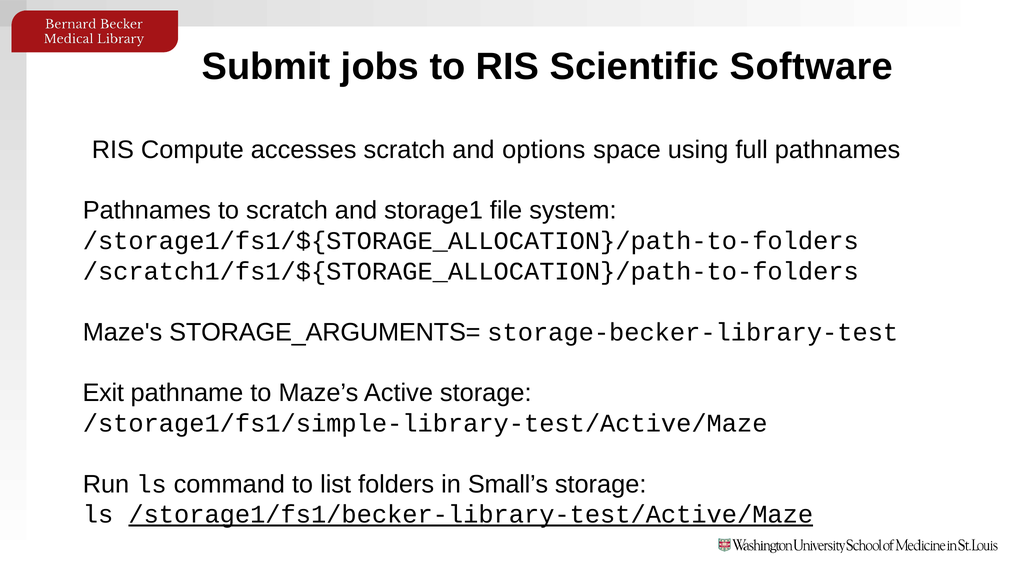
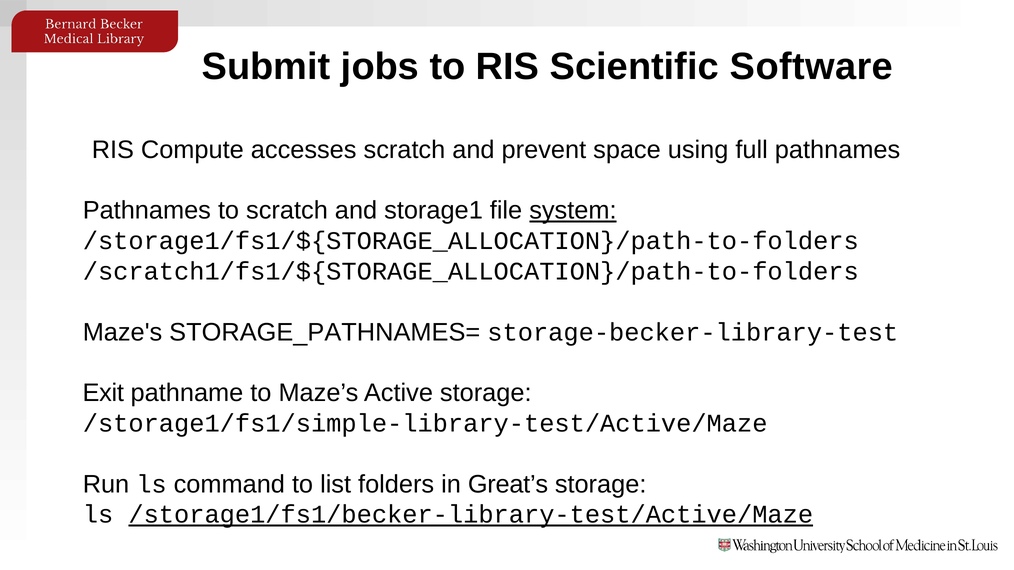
options: options -> prevent (544, 150)
system underline: none -> present (573, 211)
STORAGE_ARGUMENTS=: STORAGE_ARGUMENTS= -> STORAGE_PATHNAMES= (325, 332)
Small’s: Small’s -> Great’s (508, 485)
